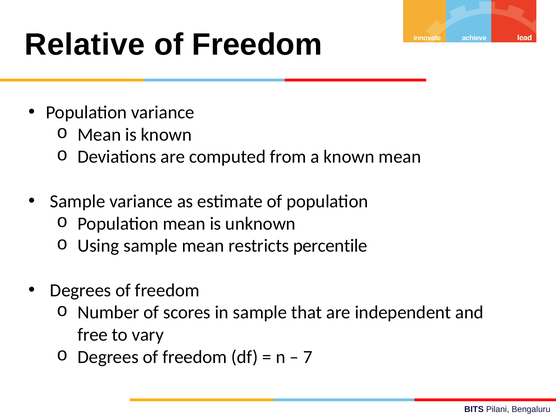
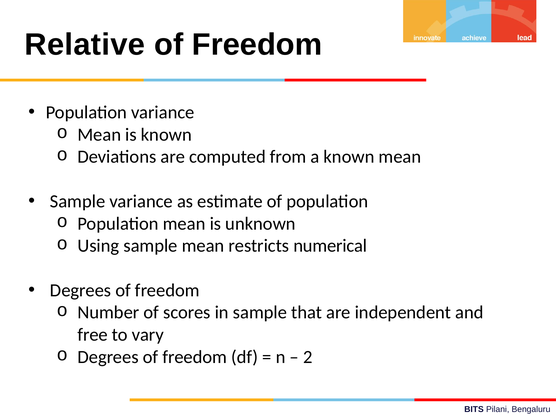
percentile: percentile -> numerical (330, 246)
7: 7 -> 2 (308, 357)
